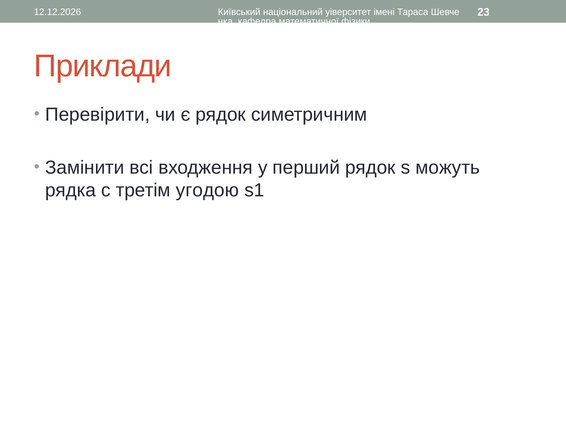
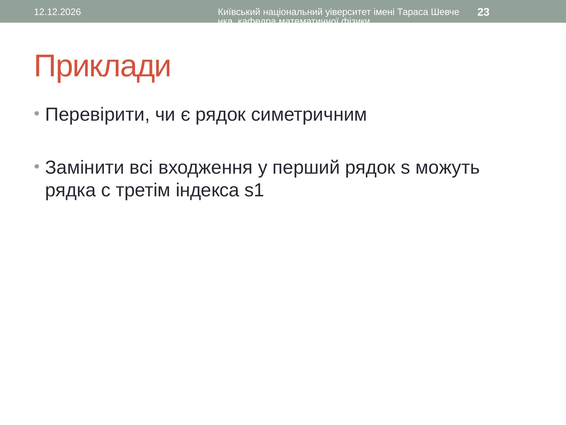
угодою: угодою -> індекса (208, 190)
